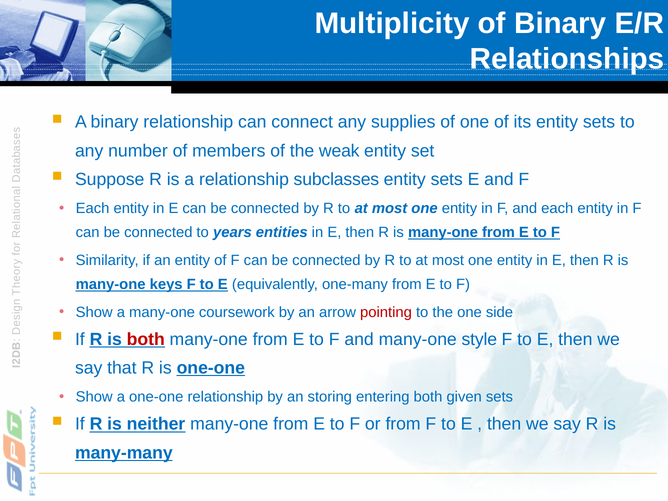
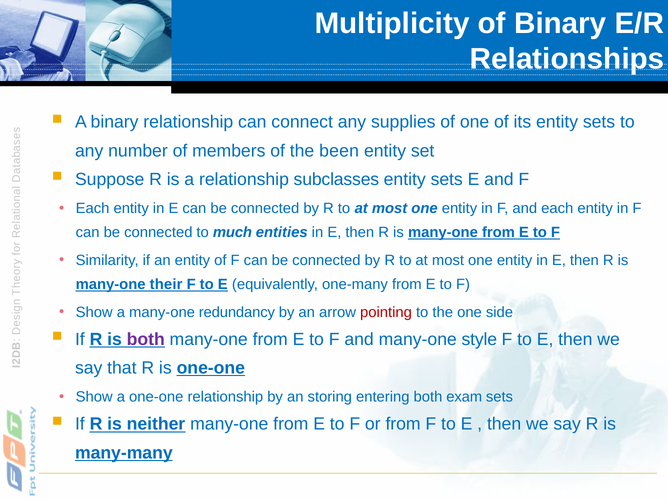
weak: weak -> been (339, 151)
years: years -> much (232, 233)
keys: keys -> their (166, 284)
coursework: coursework -> redundancy (237, 312)
both colour: red -> purple (146, 339)
given: given -> exam (464, 397)
